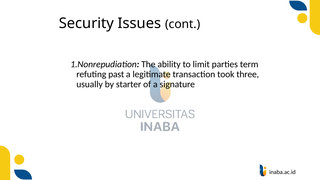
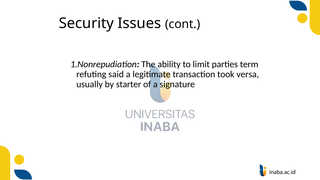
past: past -> said (116, 74)
three: three -> versa (248, 74)
